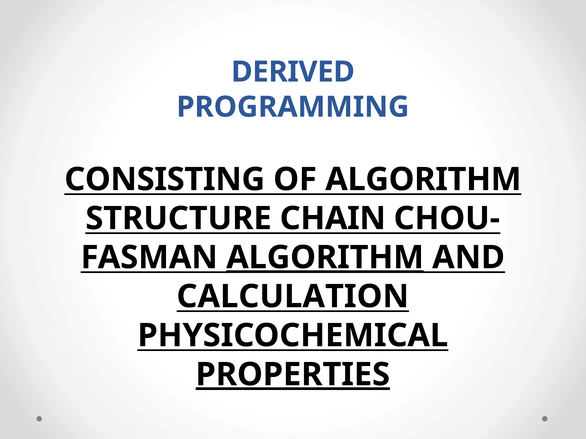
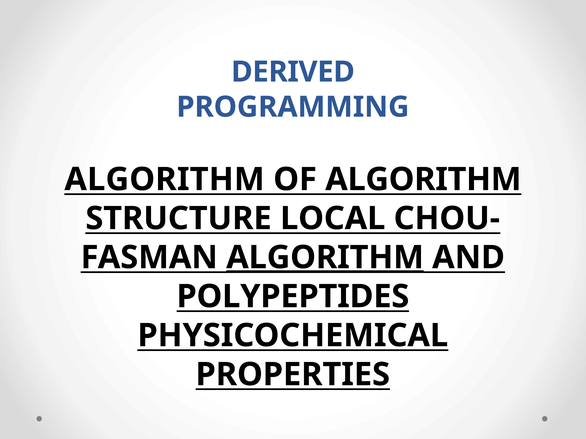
CONSISTING: CONSISTING -> ALGORITHM (164, 180)
CHAIN: CHAIN -> LOCAL (333, 219)
CALCULATION: CALCULATION -> POLYPEPTIDES (293, 297)
PROPERTIES underline: present -> none (293, 375)
